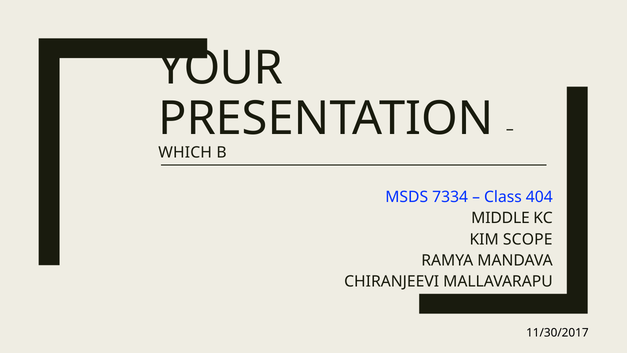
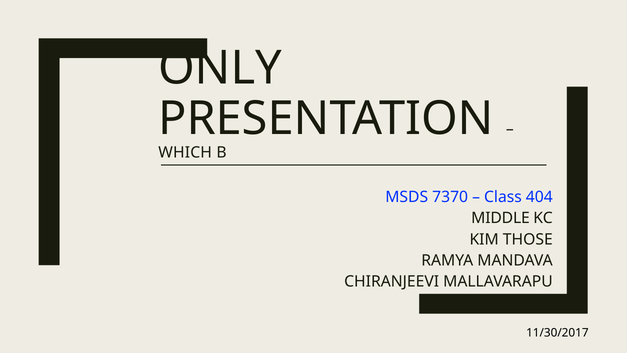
YOUR: YOUR -> ONLY (220, 68)
7334: 7334 -> 7370 (450, 197)
SCOPE: SCOPE -> THOSE (528, 239)
